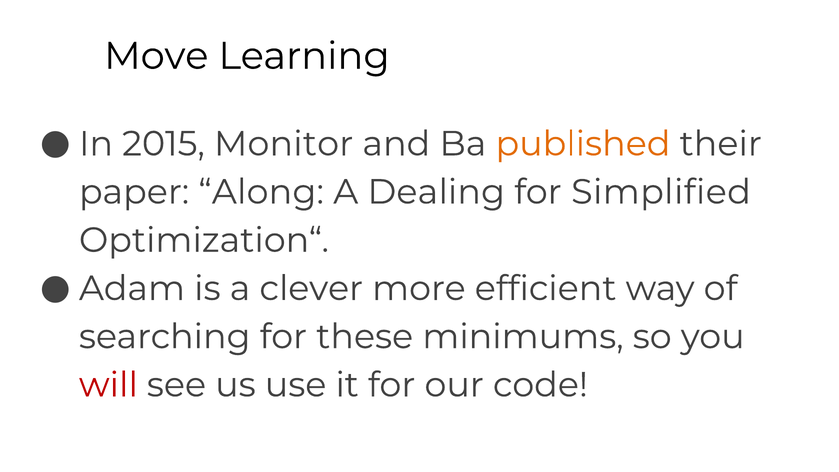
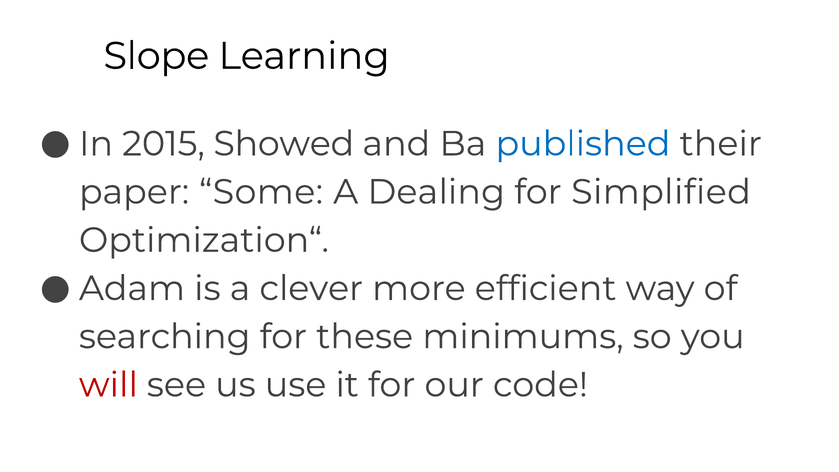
Move: Move -> Slope (156, 56)
Monitor: Monitor -> Showed (284, 144)
published colour: orange -> blue (583, 144)
Along: Along -> Some (261, 192)
